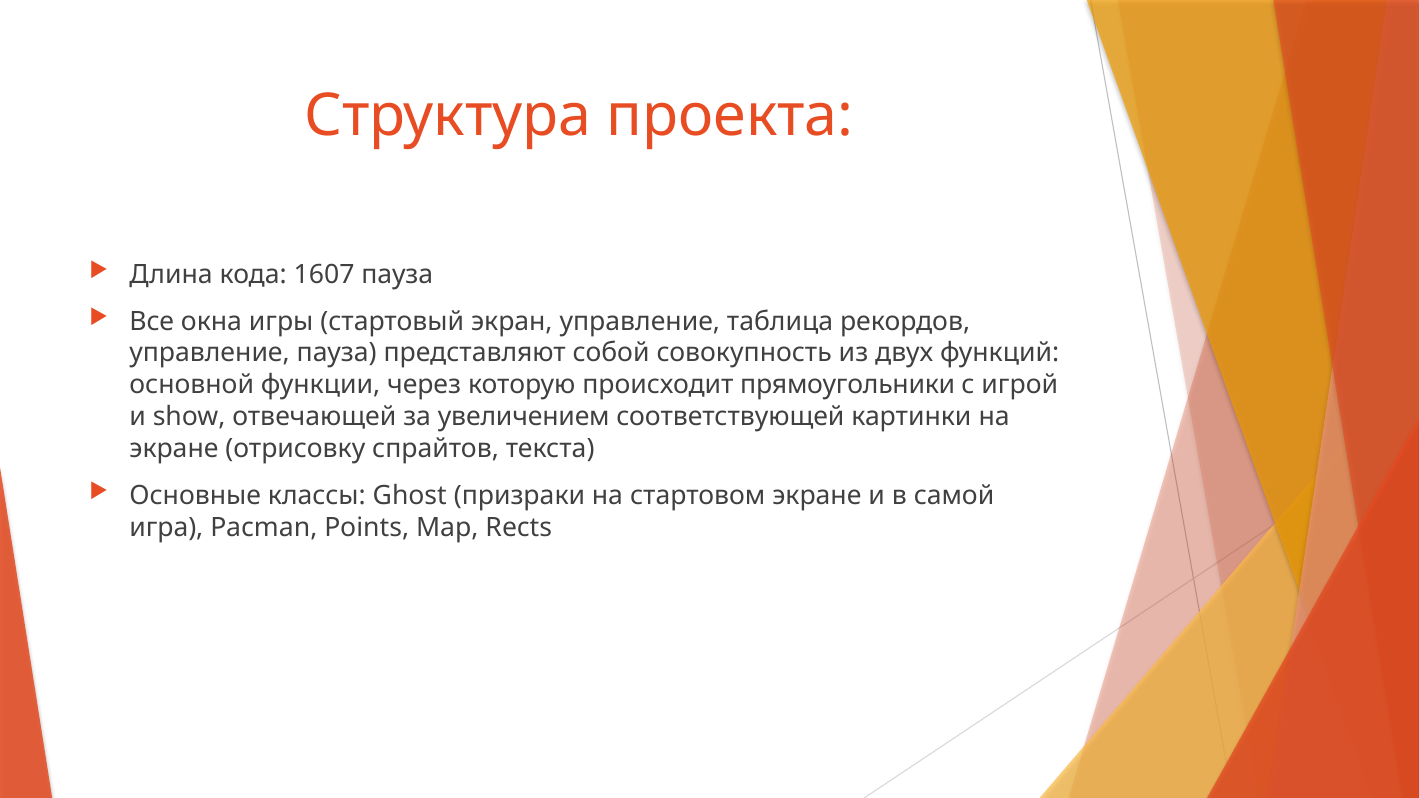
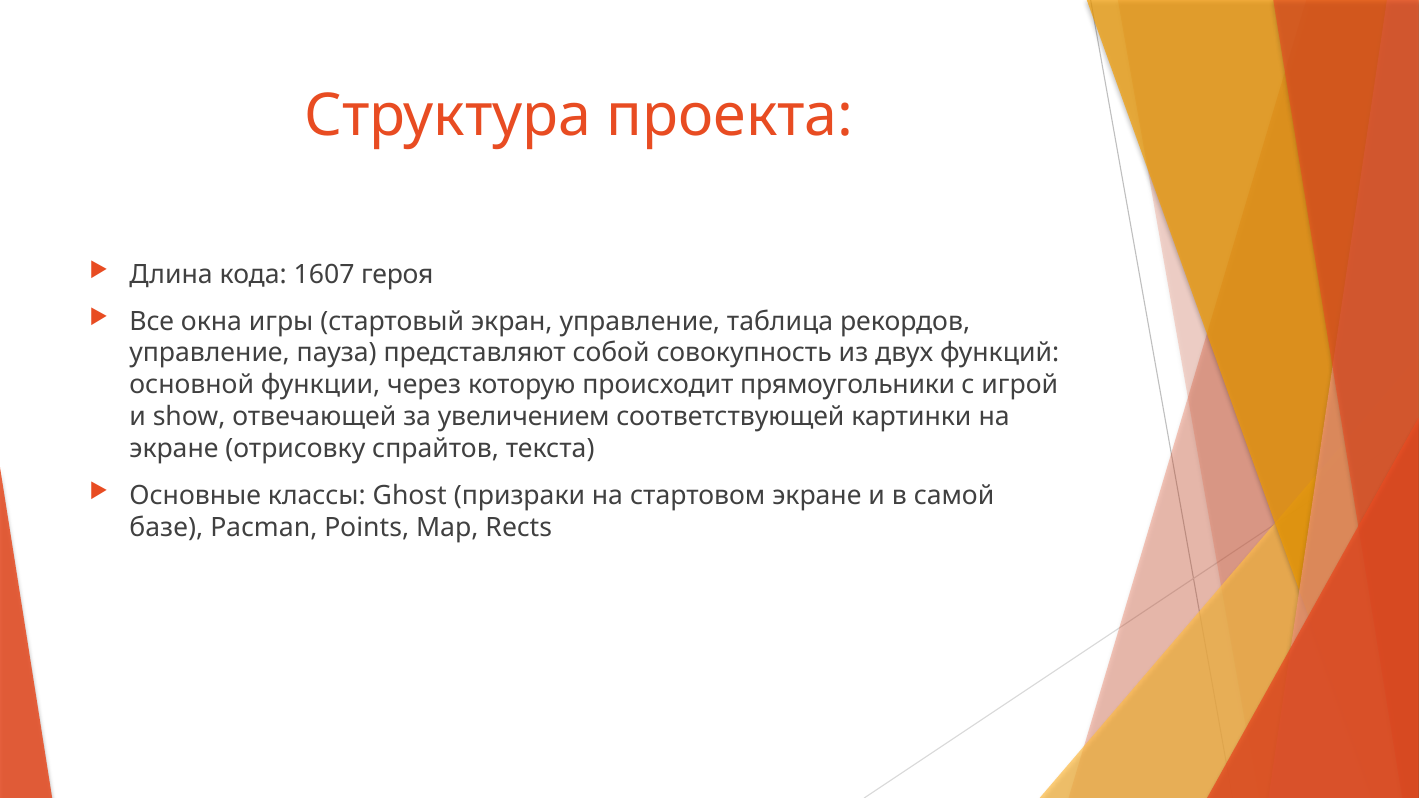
1607 пауза: пауза -> героя (397, 275)
игра: игра -> базе (166, 528)
